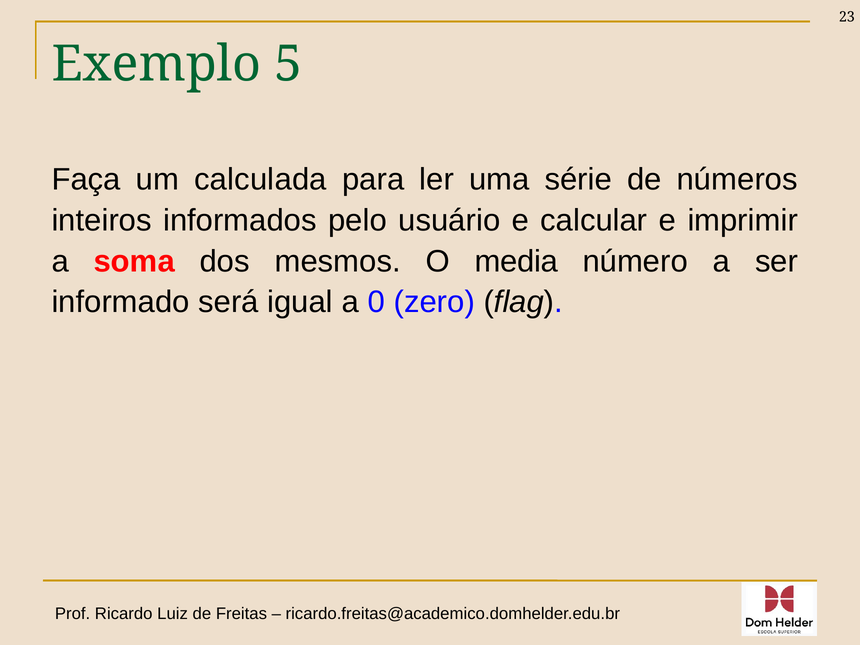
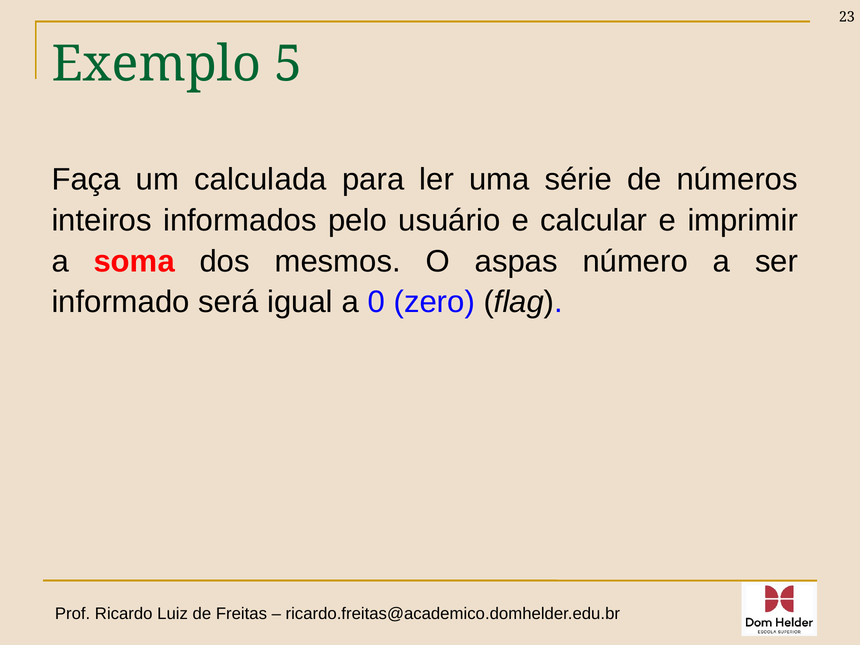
media: media -> aspas (516, 261)
